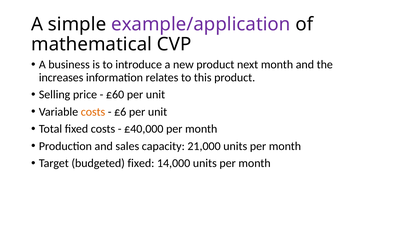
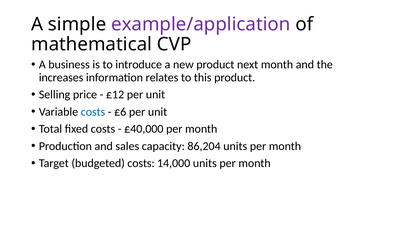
£60: £60 -> £12 (115, 95)
costs colour: orange -> blue (93, 112)
21,000: 21,000 -> 86,204 (204, 146)
budgeted fixed: fixed -> costs (141, 163)
